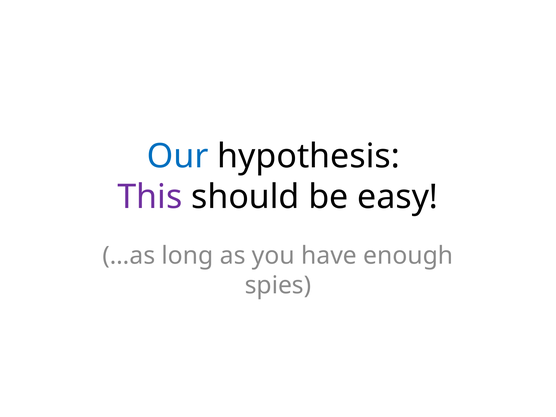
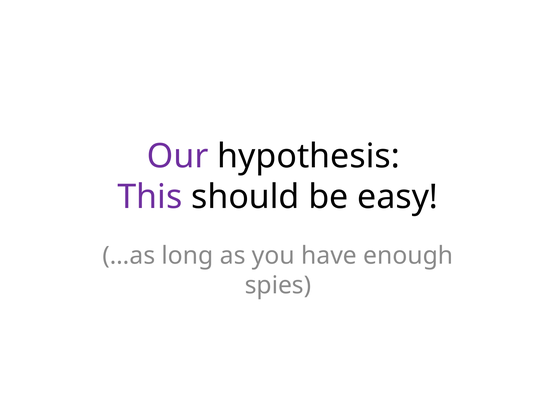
Our colour: blue -> purple (178, 156)
